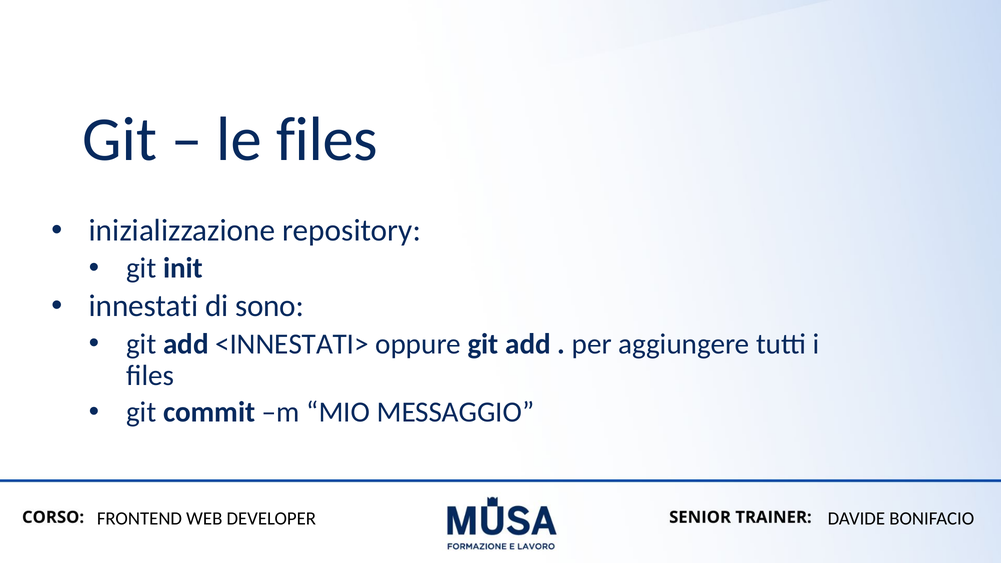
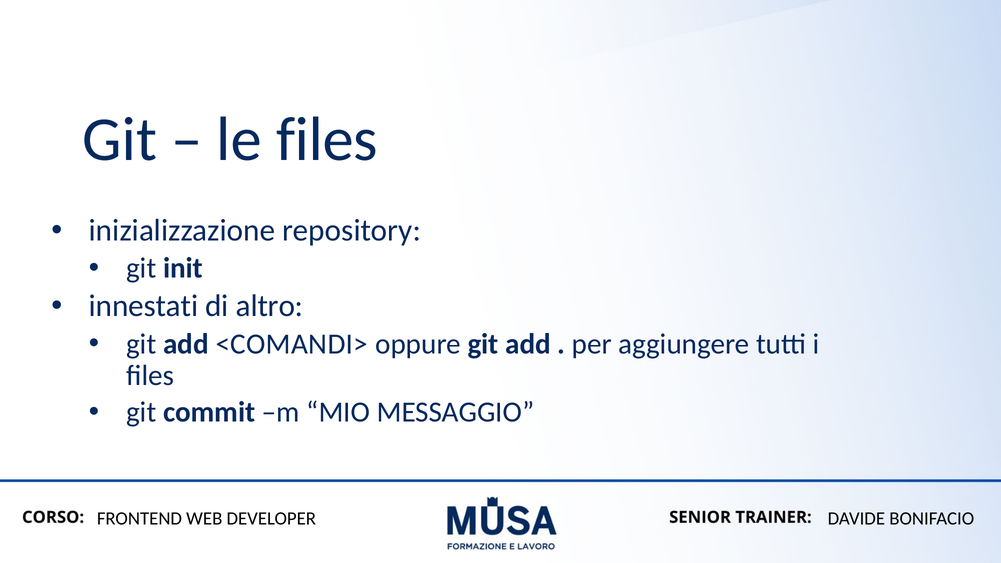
sono: sono -> altro (270, 306)
<INNESTATI>: <INNESTATI> -> <COMANDI> (292, 344)
